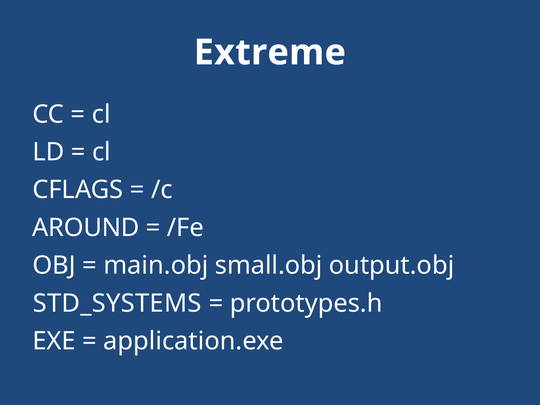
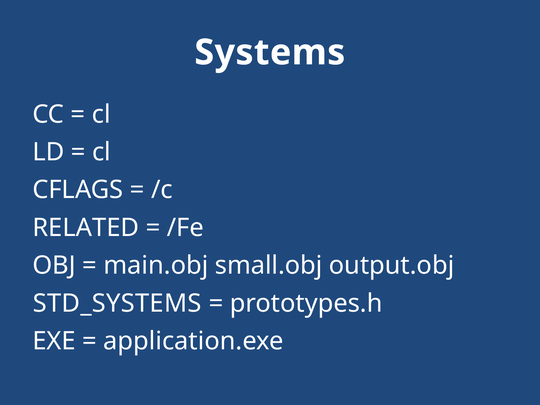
Extreme: Extreme -> Systems (270, 52)
AROUND: AROUND -> RELATED (86, 228)
